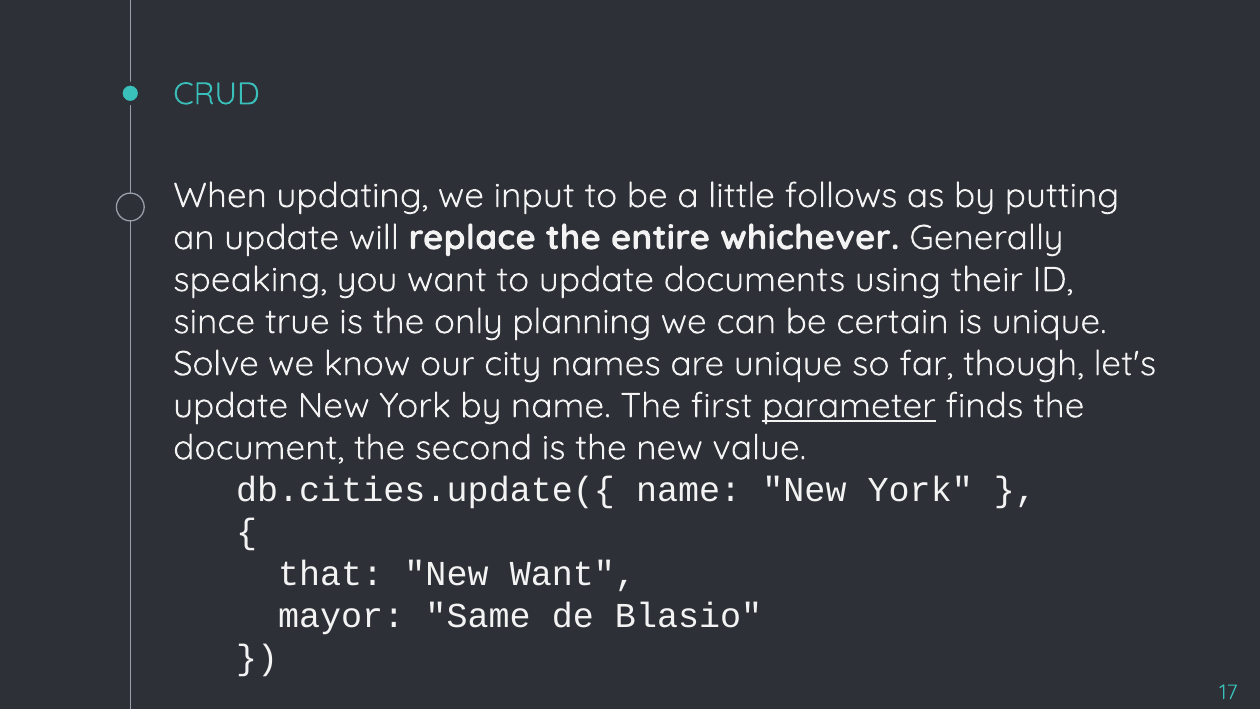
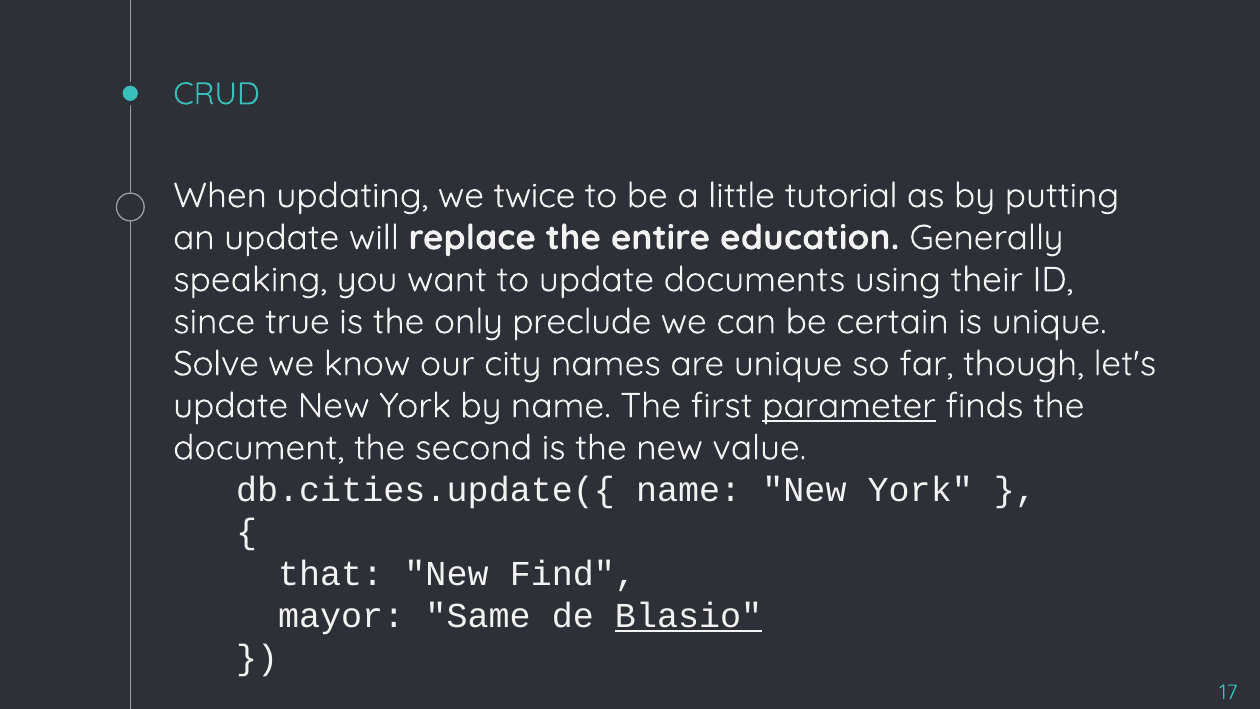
input: input -> twice (534, 196)
follows: follows -> tutorial (841, 196)
whichever: whichever -> education (810, 238)
planning: planning -> preclude (582, 322)
New Want: Want -> Find (573, 574)
Blasio underline: none -> present (689, 616)
